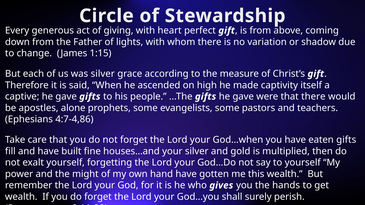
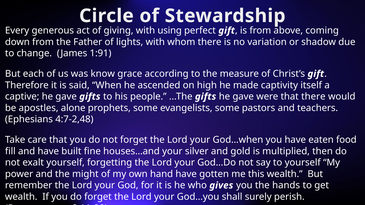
heart: heart -> using (170, 31)
1:15: 1:15 -> 1:91 (101, 53)
was silver: silver -> know (103, 74)
4:7-4,86: 4:7-4,86 -> 4:7-2,48 (74, 119)
eaten gifts: gifts -> food (346, 140)
